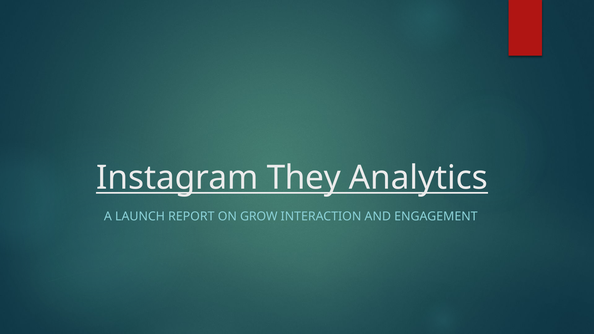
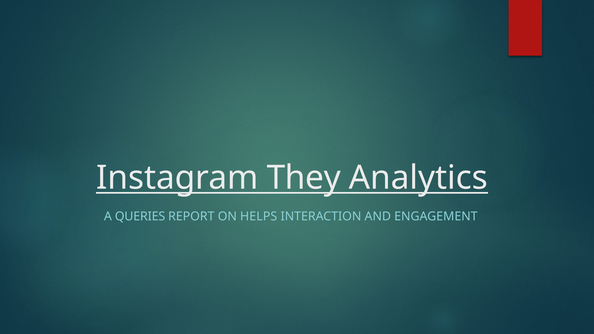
LAUNCH: LAUNCH -> QUERIES (140, 216)
GROW: GROW -> HELPS (259, 216)
